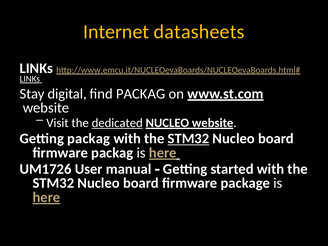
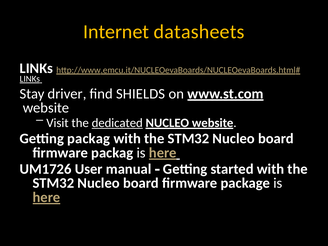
digital: digital -> driver (67, 94)
find PACKAG: PACKAG -> SHIELDS (141, 94)
STM32 underline: present -> none (188, 139)
